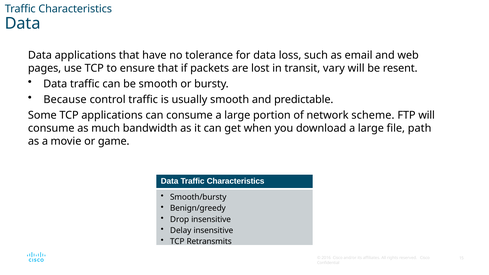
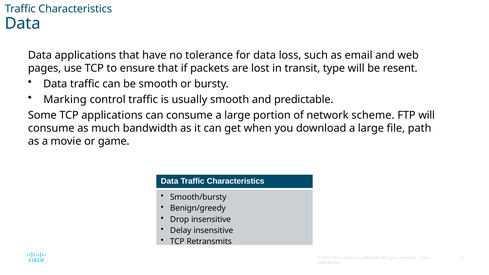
vary: vary -> type (334, 68)
Because: Because -> Marking (65, 100)
